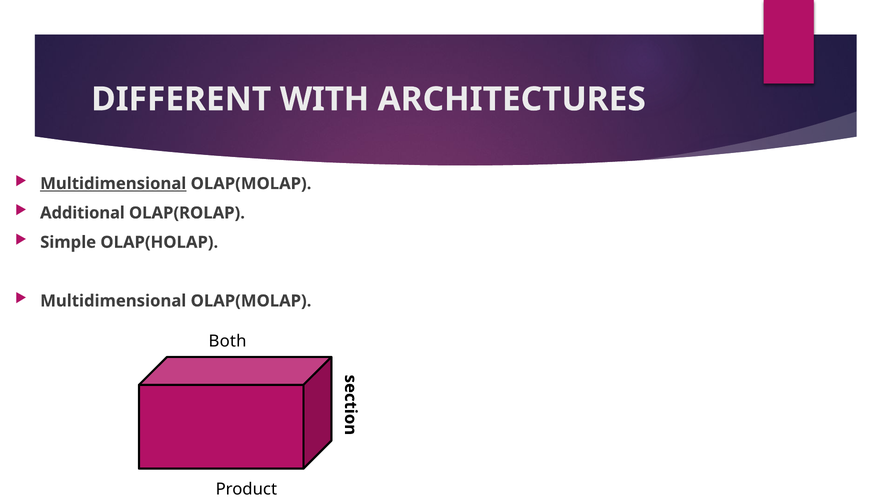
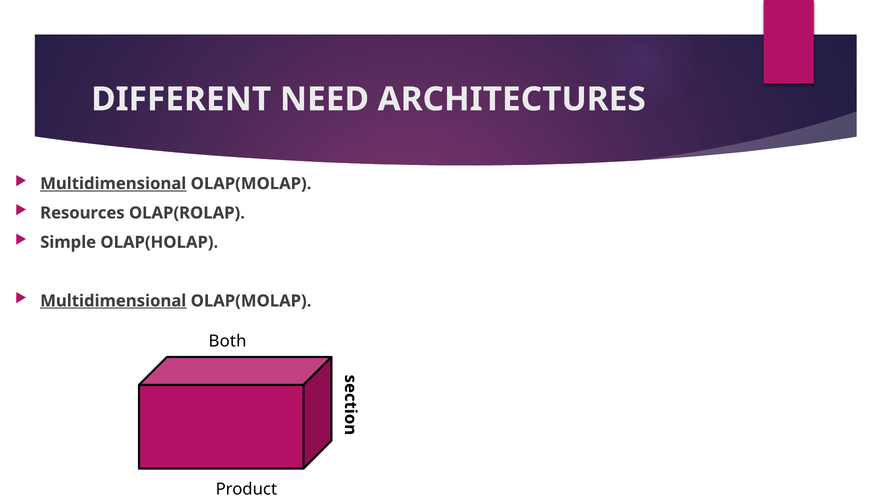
WITH: WITH -> NEED (324, 99)
Additional: Additional -> Resources (82, 213)
Multidimensional underline: none -> present (113, 301)
